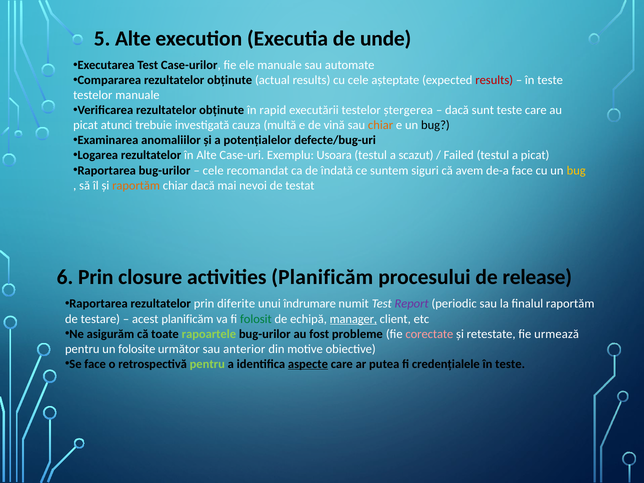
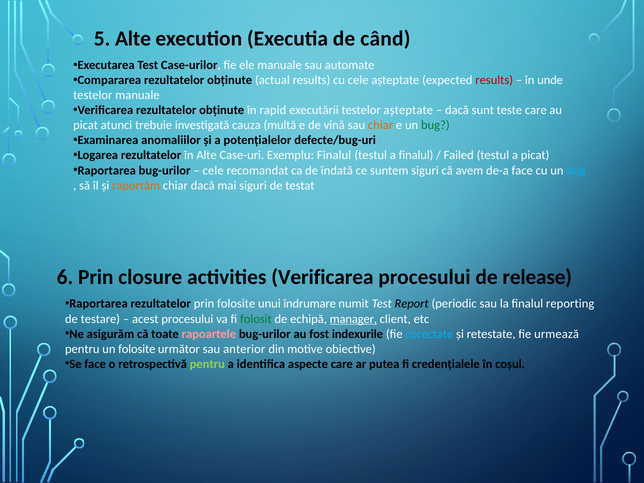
unde: unde -> când (385, 39)
teste: teste -> unde (550, 80)
testelor ștergerea: ștergerea -> așteptate (408, 110)
bug colour: black -> green (435, 125)
Exemplu Usoara: Usoara -> Finalul (334, 155)
a scazut: scazut -> finalul (416, 155)
bug colour: yellow -> light blue (576, 170)
mai nevoi: nevoi -> siguri (253, 186)
activities Planificăm: Planificăm -> Verificarea (322, 277)
prin diferite: diferite -> folosite (236, 304)
Report colour: purple -> black (412, 304)
finalul raportăm: raportăm -> reporting (570, 304)
acest planificăm: planificăm -> procesului (187, 319)
rapoartele colour: light green -> pink (209, 334)
probleme: probleme -> indexurile (357, 334)
corectate colour: pink -> light blue (429, 334)
aspecte underline: present -> none (308, 364)
teste: teste -> coșul (510, 364)
